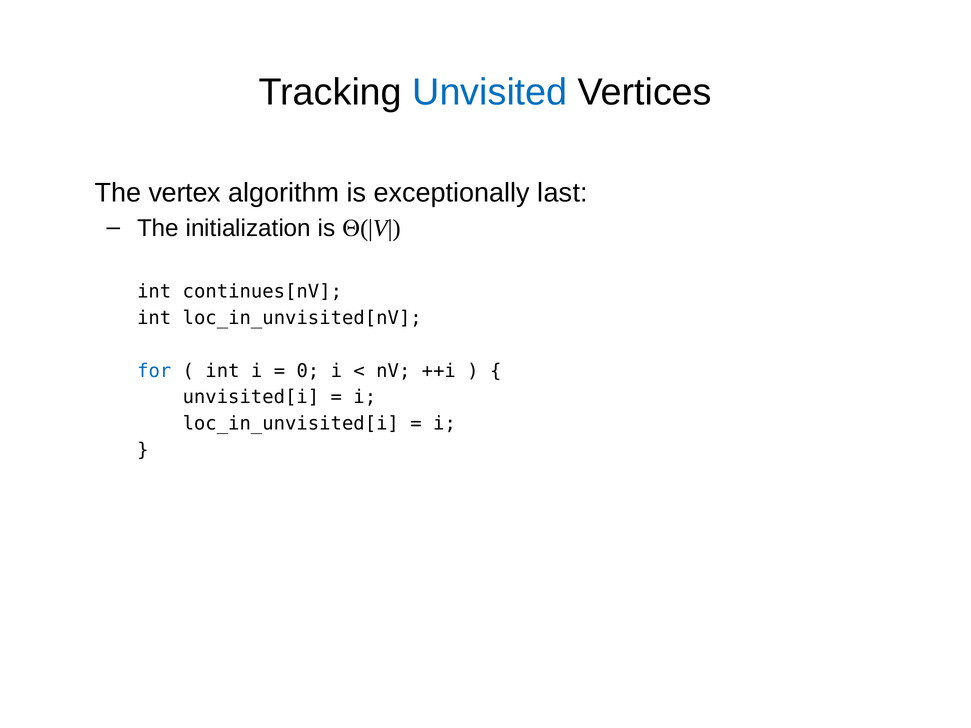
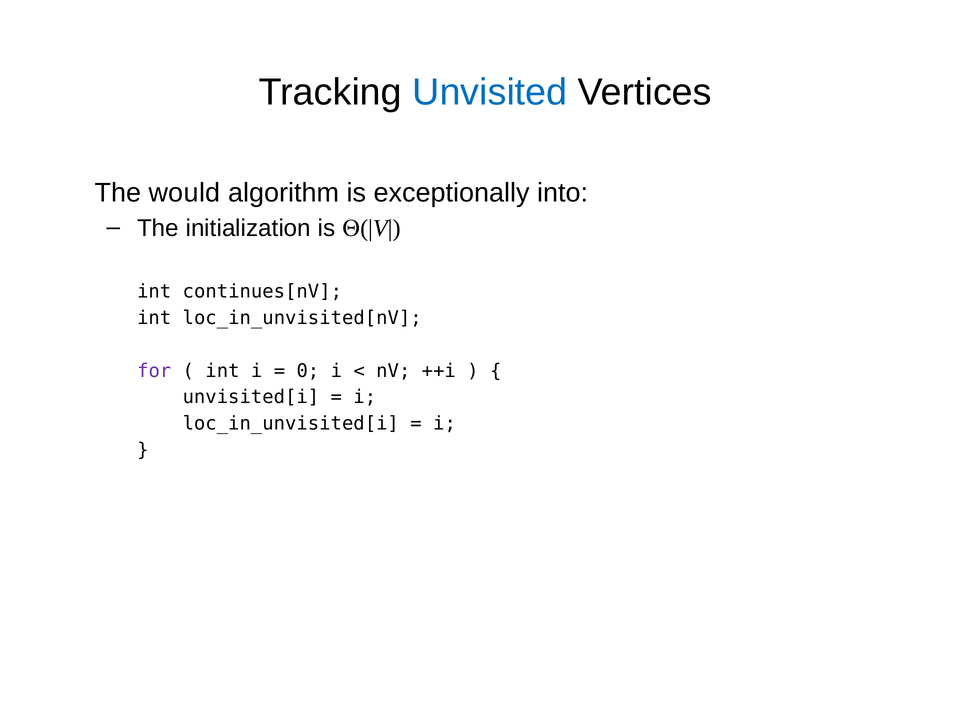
vertex: vertex -> would (184, 193)
last: last -> into (563, 193)
for colour: blue -> purple (154, 371)
